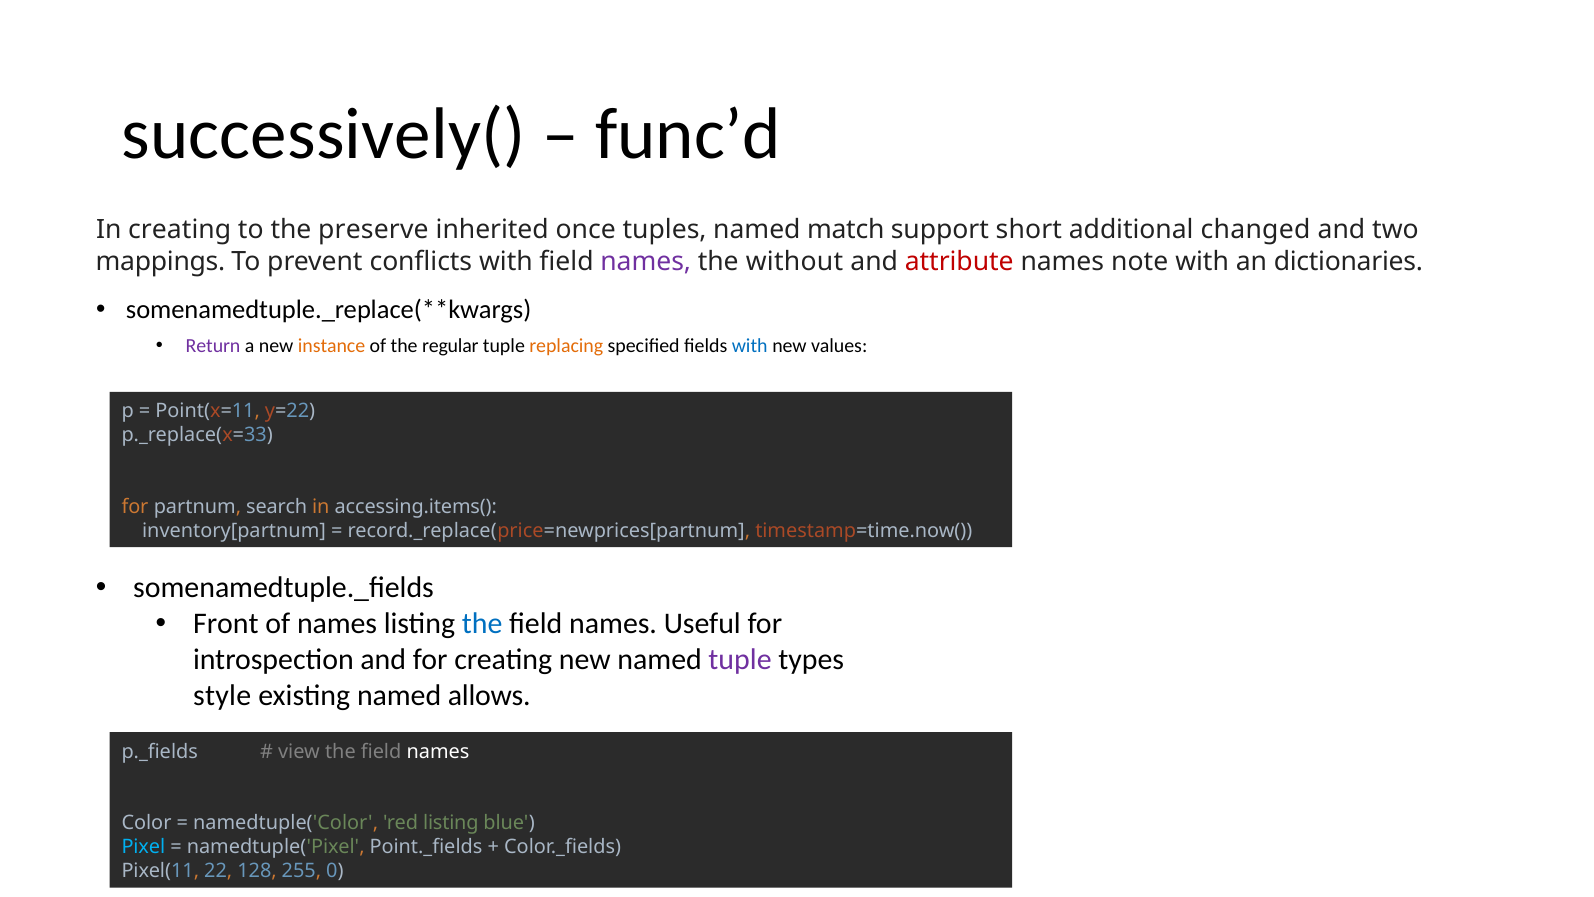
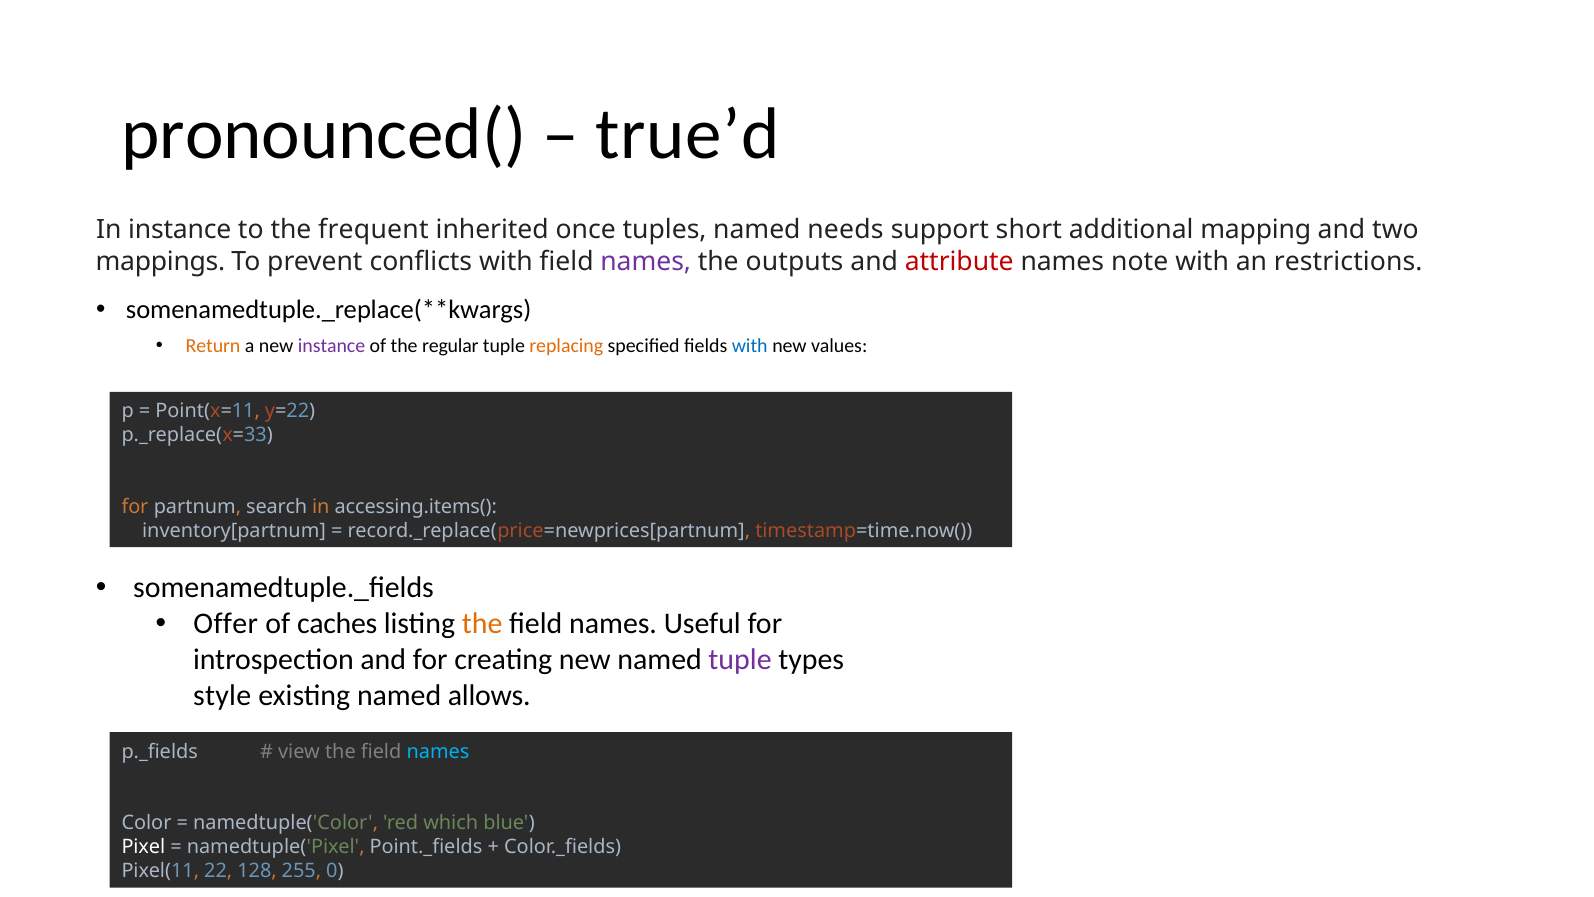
successively(: successively( -> pronounced( (324, 134)
func’d: func’d -> true’d (688, 134)
In creating: creating -> instance (180, 230)
preserve: preserve -> frequent (373, 230)
match: match -> needs (845, 230)
changed: changed -> mapping (1256, 230)
without: without -> outputs (795, 261)
dictionaries: dictionaries -> restrictions (1348, 261)
Return colour: purple -> orange (213, 346)
instance colour: orange -> purple (332, 346)
Front: Front -> Offer (226, 624)
of names: names -> caches (337, 624)
the colour: blue -> orange (482, 624)
names colour: white -> light blue (438, 751)
red listing: listing -> which (451, 823)
Pixel colour: light blue -> white (143, 847)
